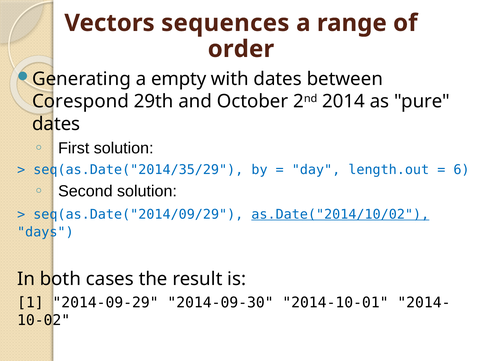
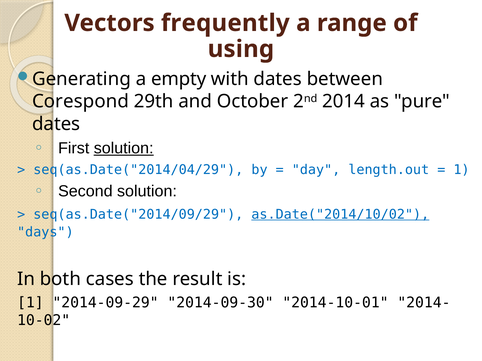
sequences: sequences -> frequently (225, 23)
order: order -> using (241, 49)
solution underline: none -> present (124, 148)
seq(as.Date("2014/35/29: seq(as.Date("2014/35/29 -> seq(as.Date("2014/04/29 (138, 170)
6: 6 -> 1 (461, 170)
